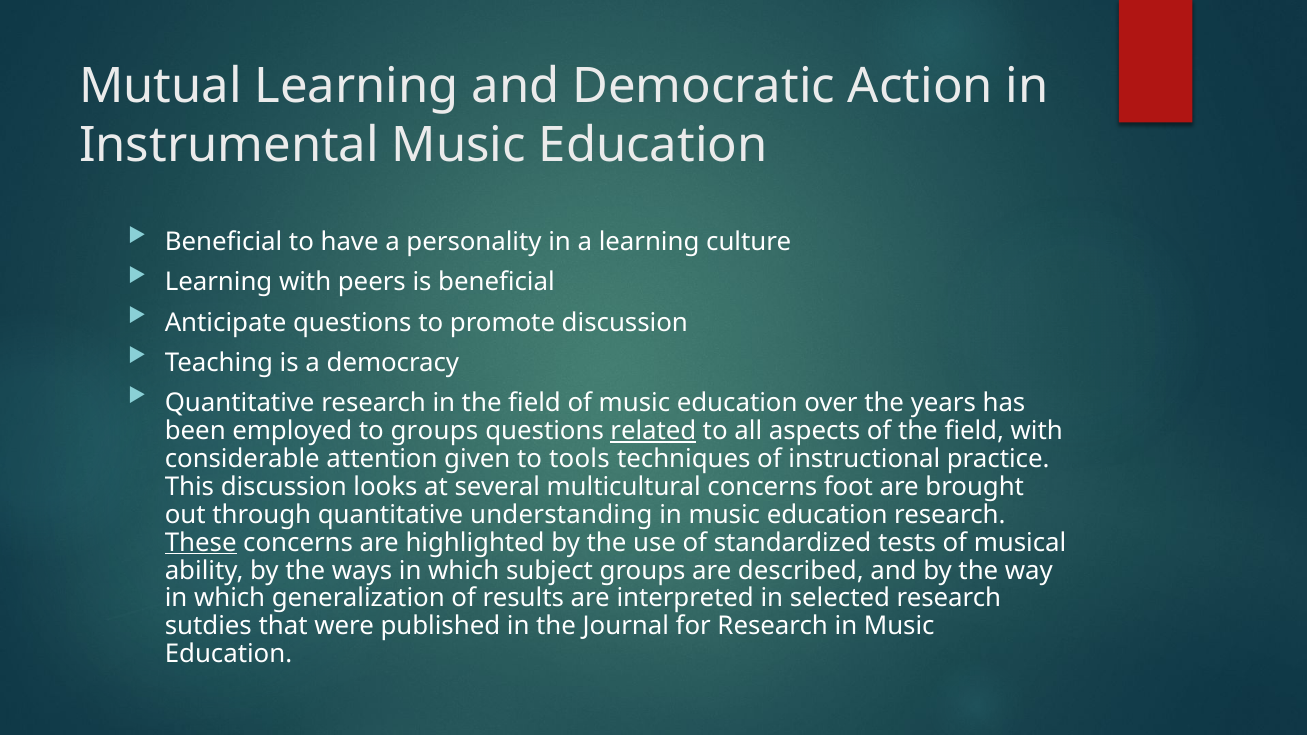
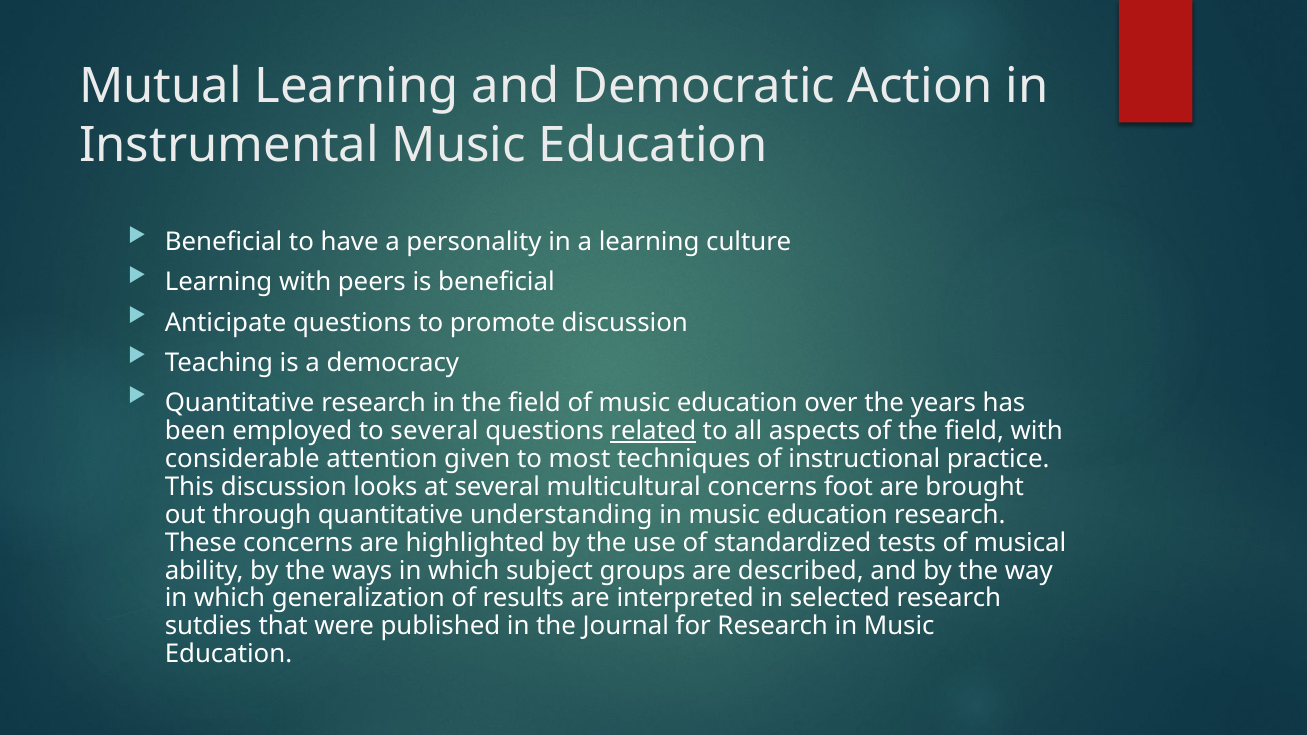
to groups: groups -> several (434, 431)
tools: tools -> most (579, 459)
These underline: present -> none (201, 543)
